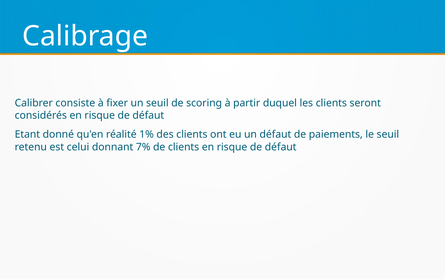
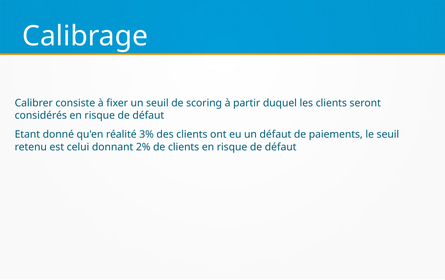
1%: 1% -> 3% (147, 135)
7%: 7% -> 2% (143, 147)
